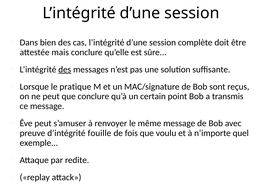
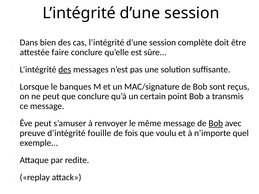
mais: mais -> faire (60, 52)
pratique: pratique -> banques (75, 87)
Bob underline: none -> present (216, 124)
